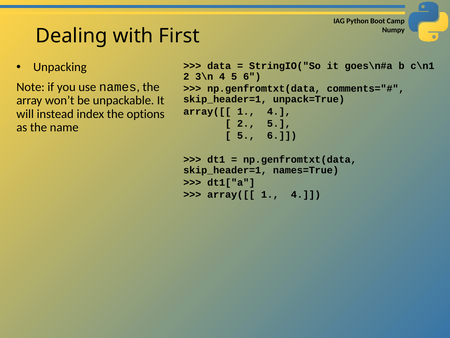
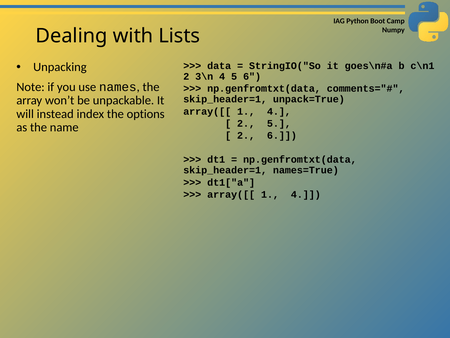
First: First -> Lists (179, 36)
5: 5 -> 2 (246, 135)
